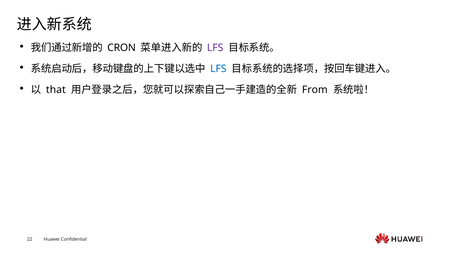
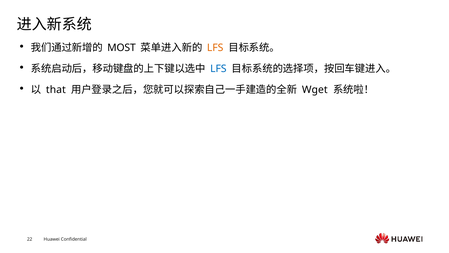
CRON: CRON -> MOST (122, 48)
LFS colour: purple -> orange (215, 48)
From: From -> Wget (315, 90)
